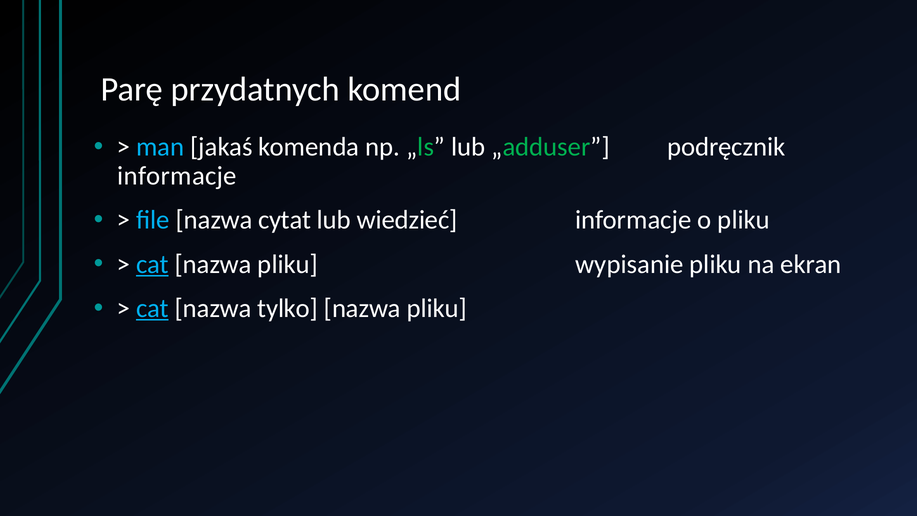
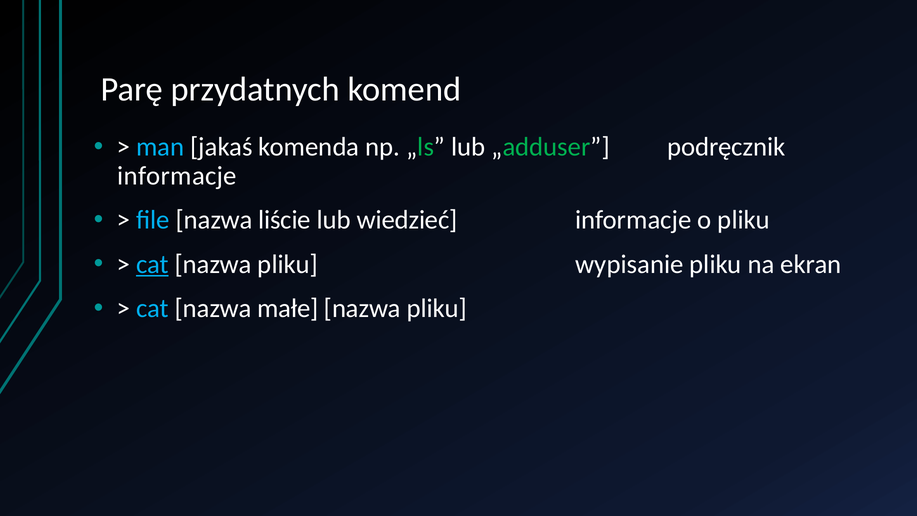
cytat: cytat -> liście (285, 220)
cat underline: present -> none (152, 308)
tylko: tylko -> małe (288, 308)
